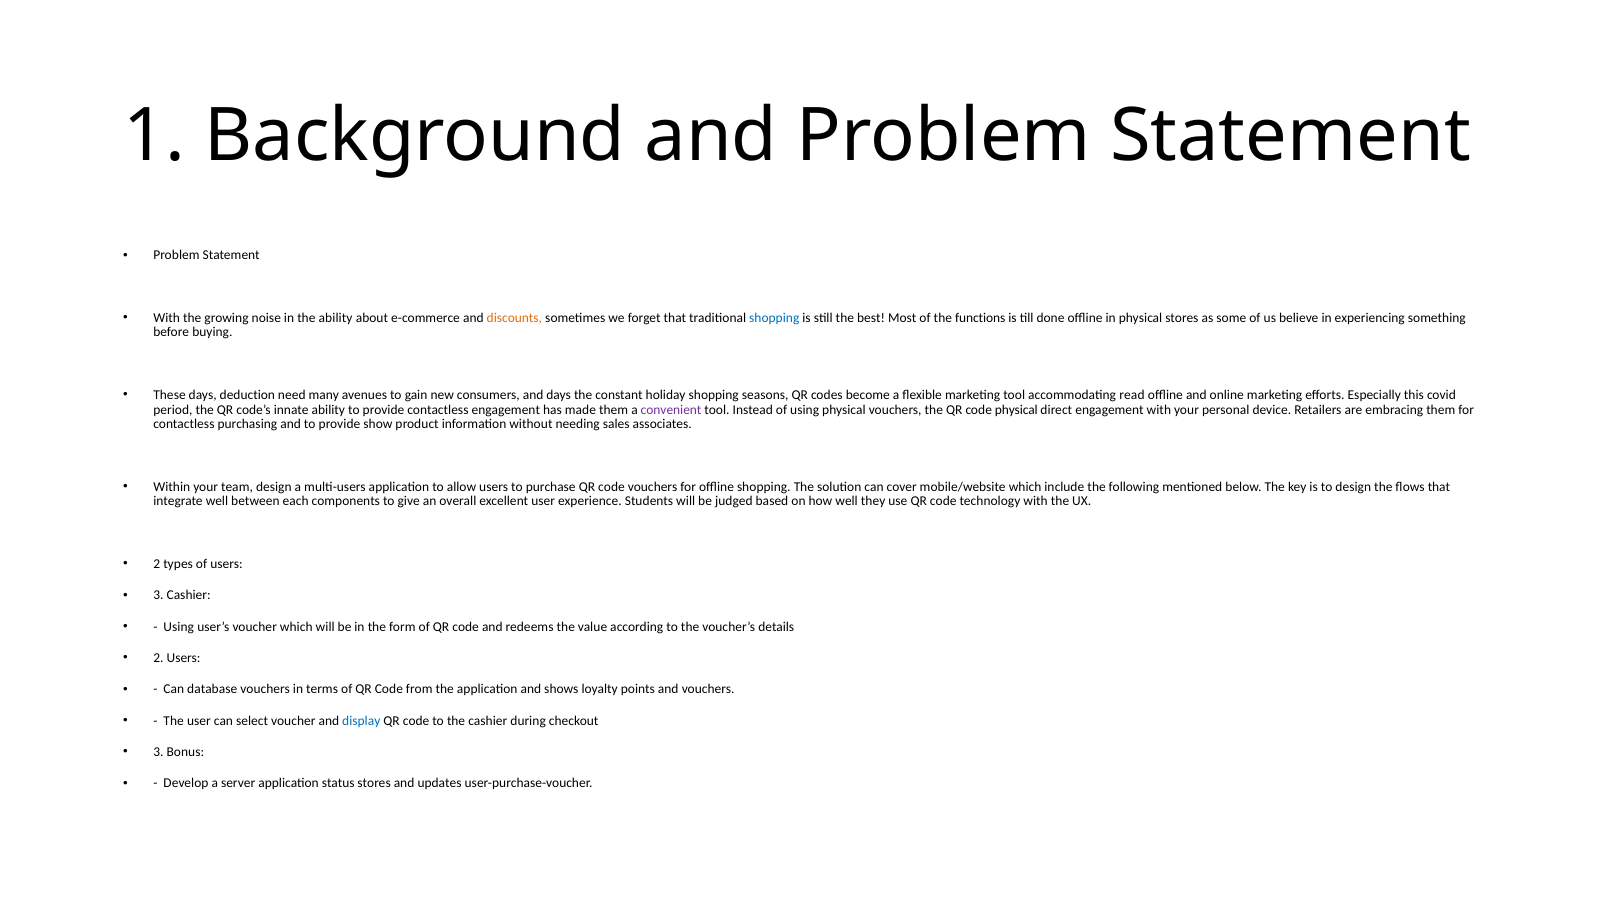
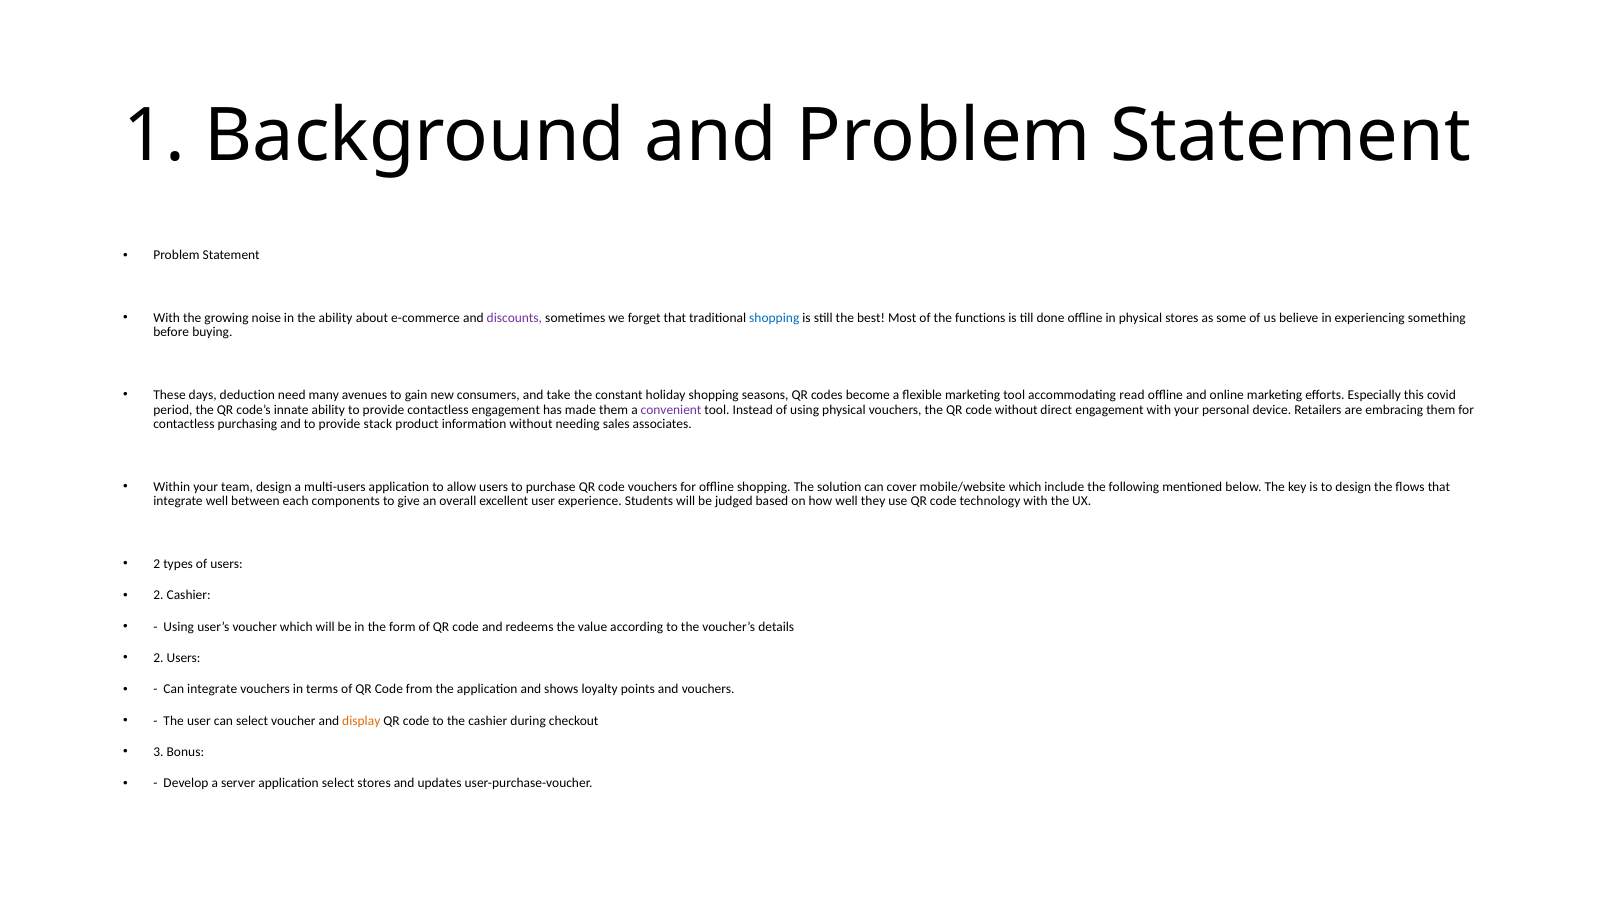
discounts colour: orange -> purple (514, 318)
and days: days -> take (559, 395)
code physical: physical -> without (1016, 409)
show: show -> stack (378, 424)
3: 3 -> 2 (158, 595)
Can database: database -> integrate (212, 689)
display colour: blue -> orange (361, 720)
application status: status -> select (338, 783)
